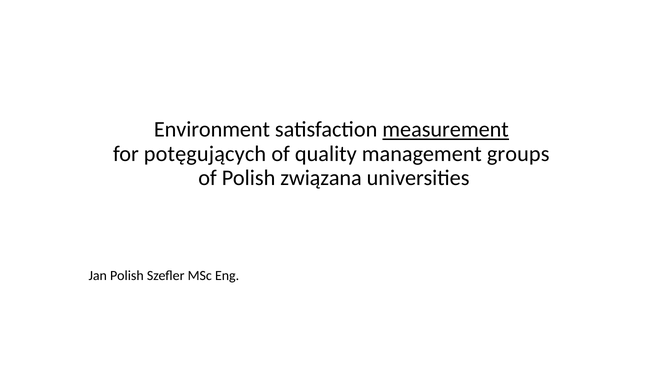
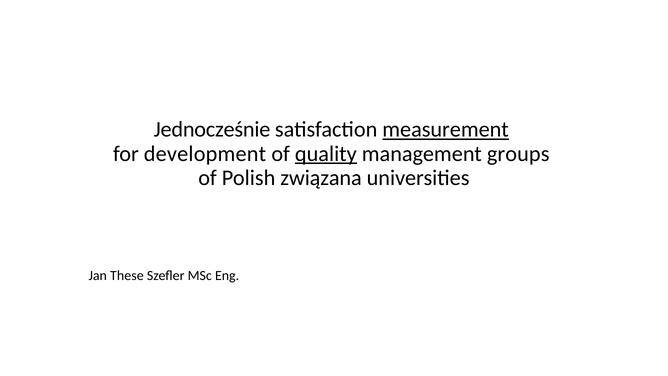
Environment: Environment -> Jednocześnie (212, 129)
potęgujących: potęgujących -> development (205, 154)
quality underline: none -> present (326, 154)
Jan Polish: Polish -> These (127, 276)
